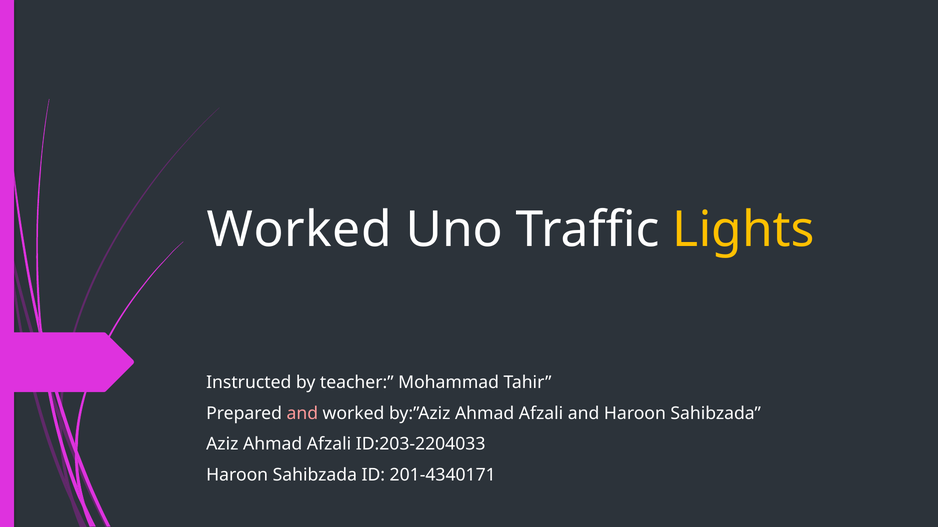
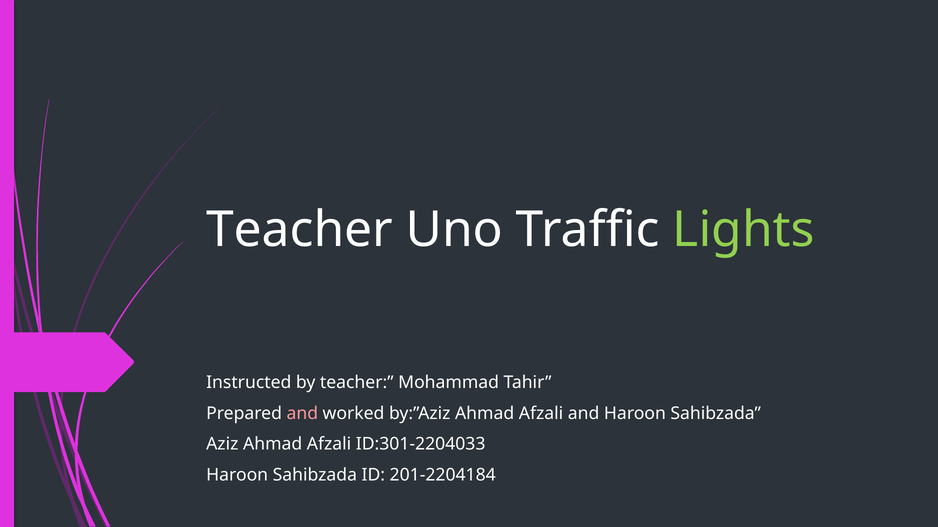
Worked: Worked -> Teacher (300, 230)
Lights colour: yellow -> light green (744, 230)
ID:203-2204033: ID:203-2204033 -> ID:301-2204033 (421, 445)
201-4340171: 201-4340171 -> 201-2204184 (443, 475)
